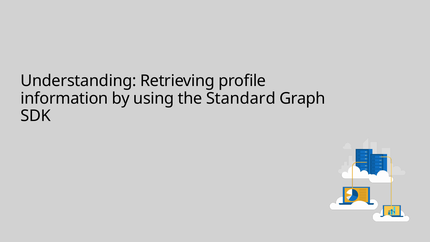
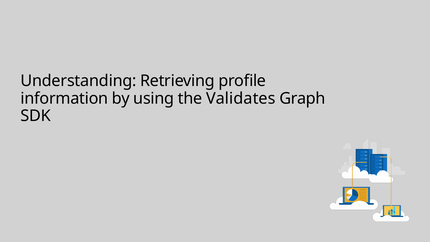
Standard: Standard -> Validates (241, 98)
